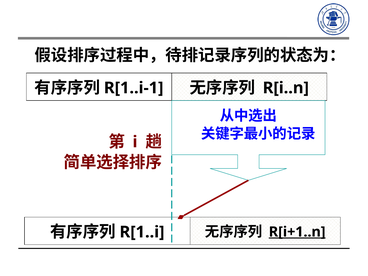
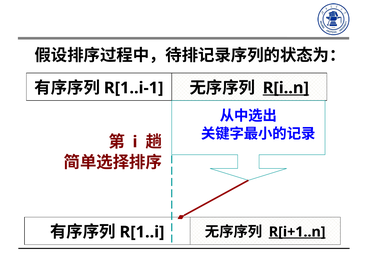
R[i..n underline: none -> present (286, 88)
